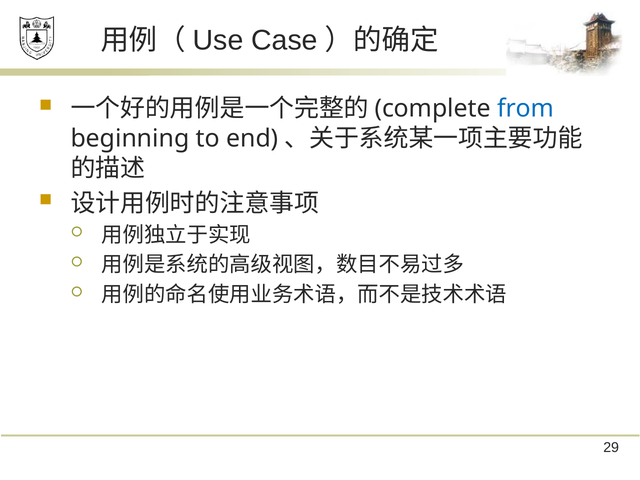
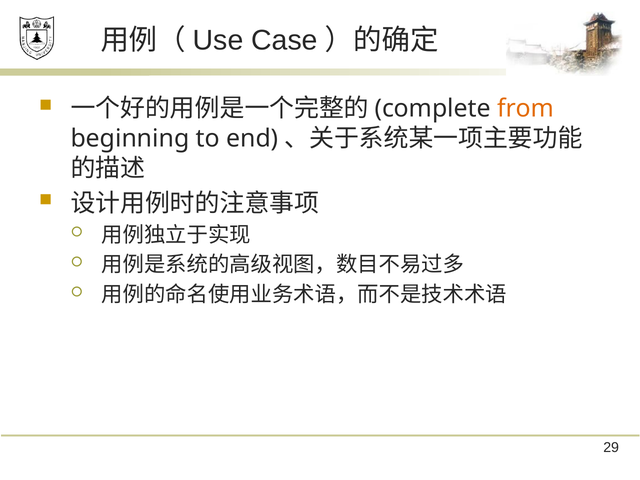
from colour: blue -> orange (526, 109)
